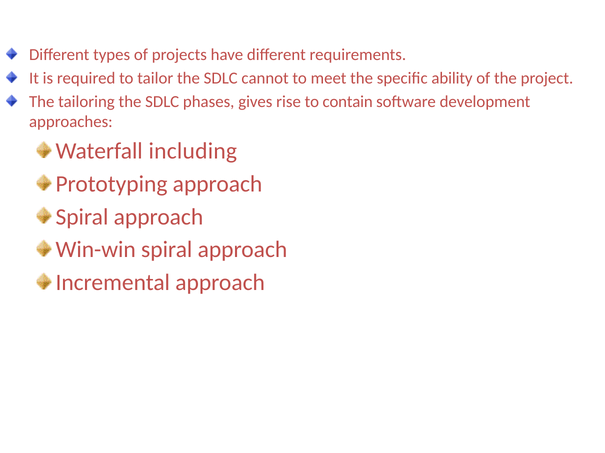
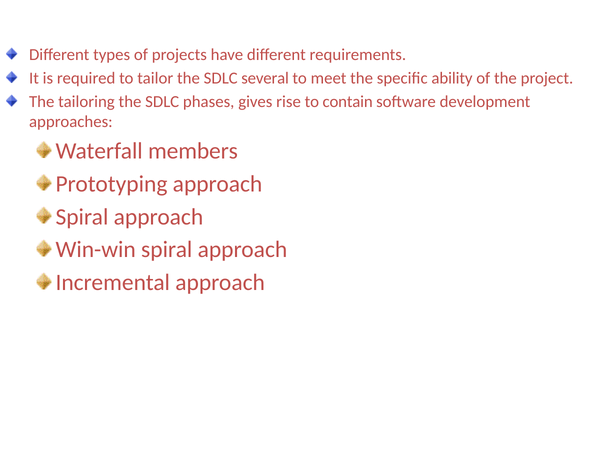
cannot: cannot -> several (265, 78)
including: including -> members (193, 151)
